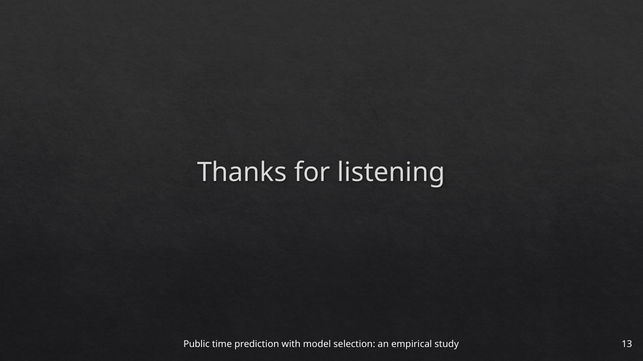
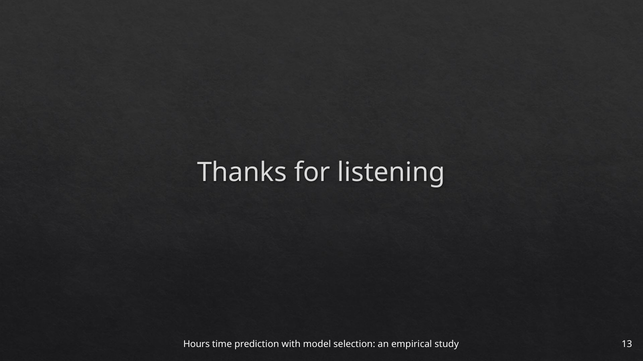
Public: Public -> Hours (197, 345)
